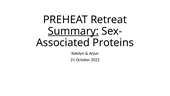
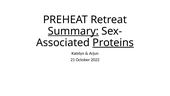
Proteins underline: none -> present (113, 42)
